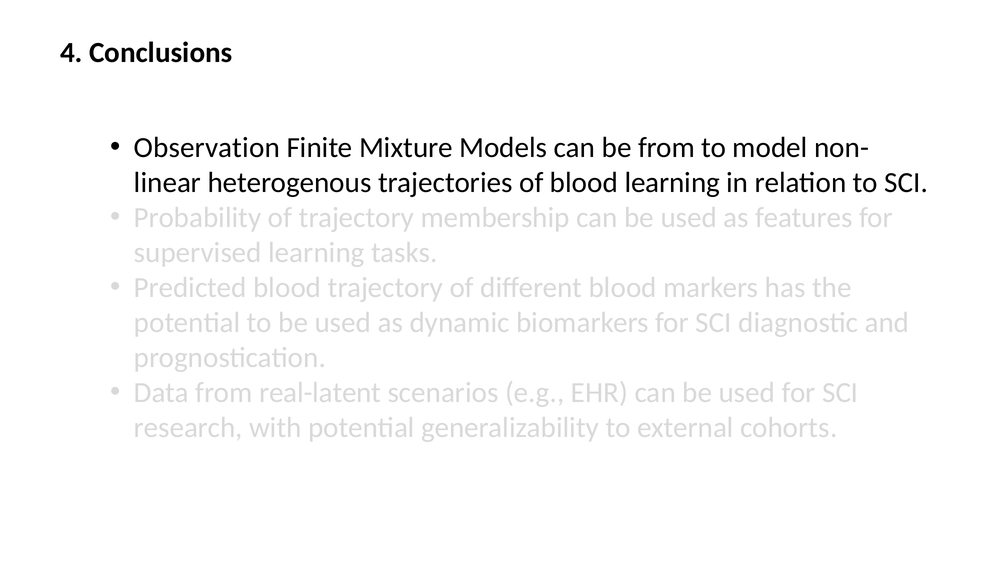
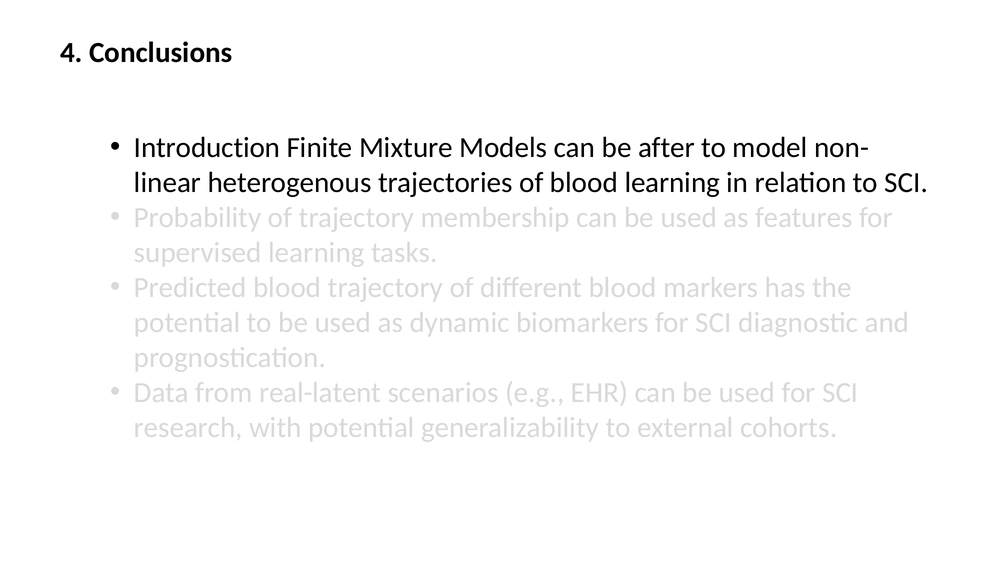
Observation: Observation -> Introduction (207, 148)
be from: from -> after (666, 148)
